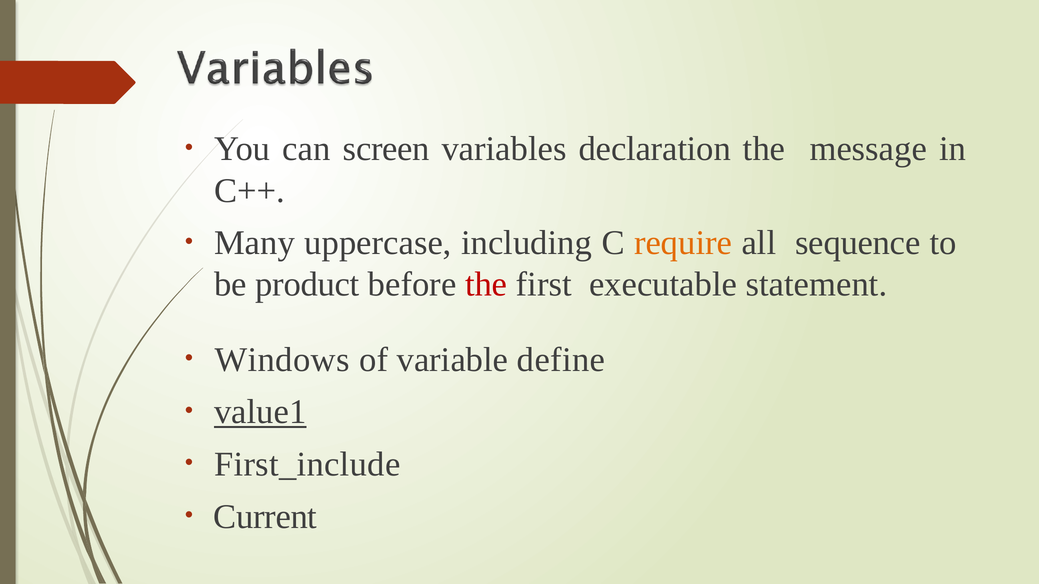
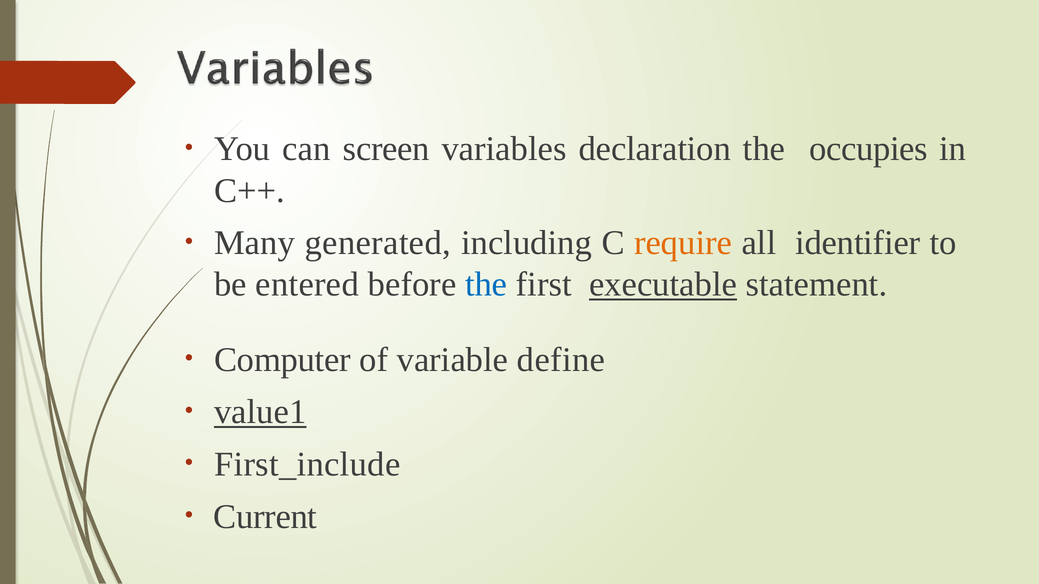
message: message -> occupies (868, 149)
uppercase: uppercase -> generated (378, 243)
sequence: sequence -> identifier (858, 243)
product: product -> entered (307, 285)
the colour: red -> blue (486, 285)
executable underline: none -> present (663, 285)
Windows: Windows -> Computer (282, 360)
